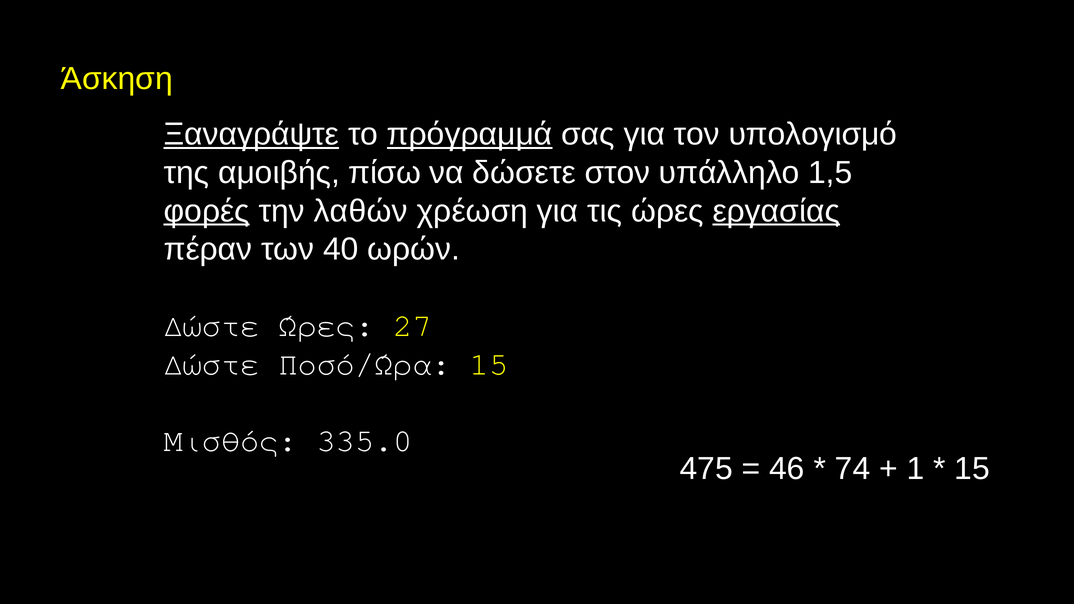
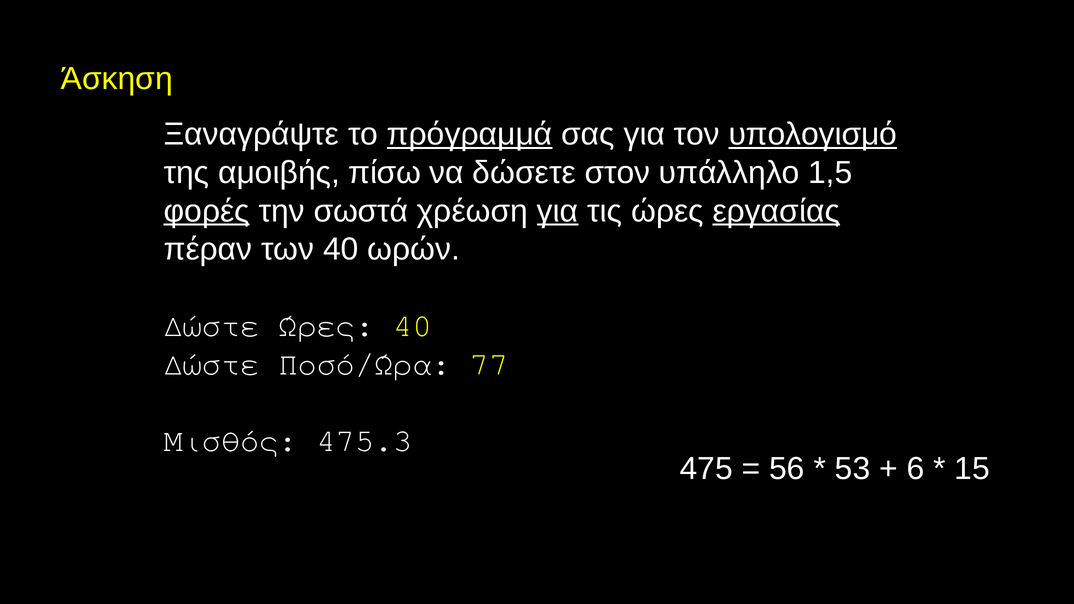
Ξαναγράψτε underline: present -> none (251, 134)
υπολογισμό underline: none -> present (813, 134)
λαθών: λαθών -> σωστά (361, 211)
για underline: none -> present (558, 211)
27: 27 -> 40 (413, 326)
15: 15 -> 77 (489, 364)
335.0: 335.0 -> 475.3 (365, 441)
46: 46 -> 56 (787, 469)
74: 74 -> 53 (853, 469)
1: 1 -> 6 (916, 469)
